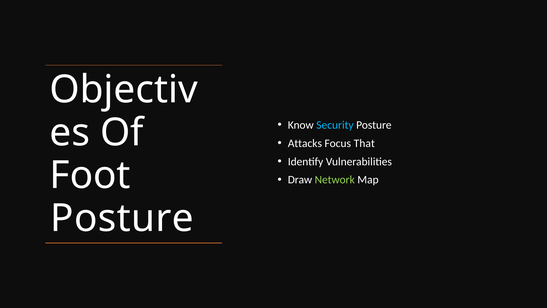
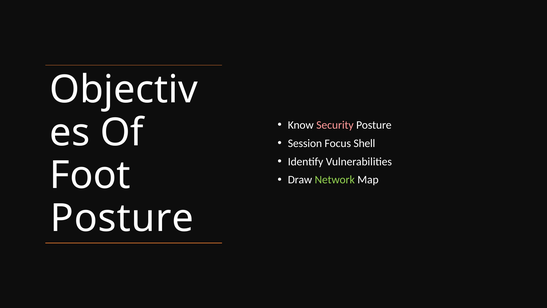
Security colour: light blue -> pink (335, 125)
Attacks: Attacks -> Session (305, 143)
That: That -> Shell (364, 143)
